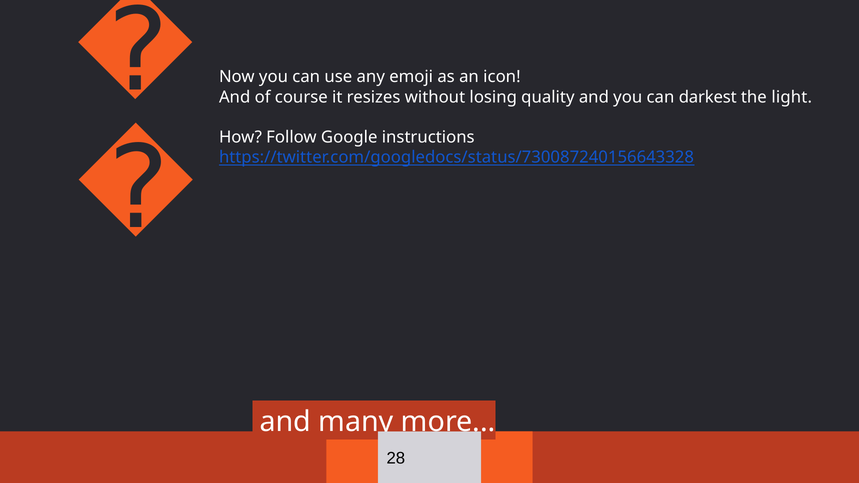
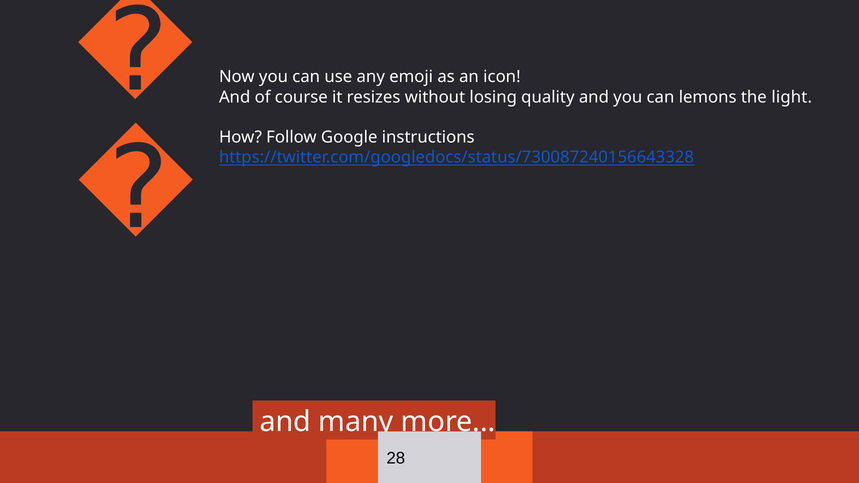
darkest: darkest -> lemons (708, 97)
